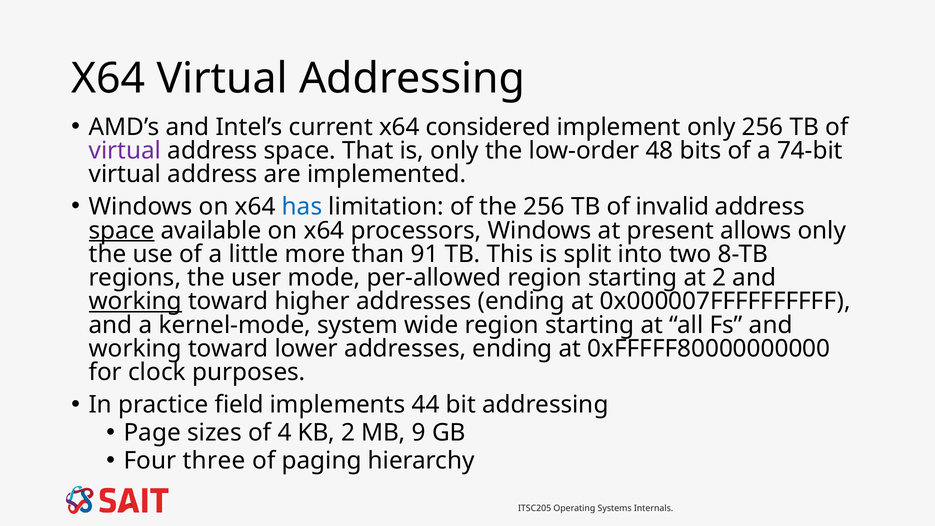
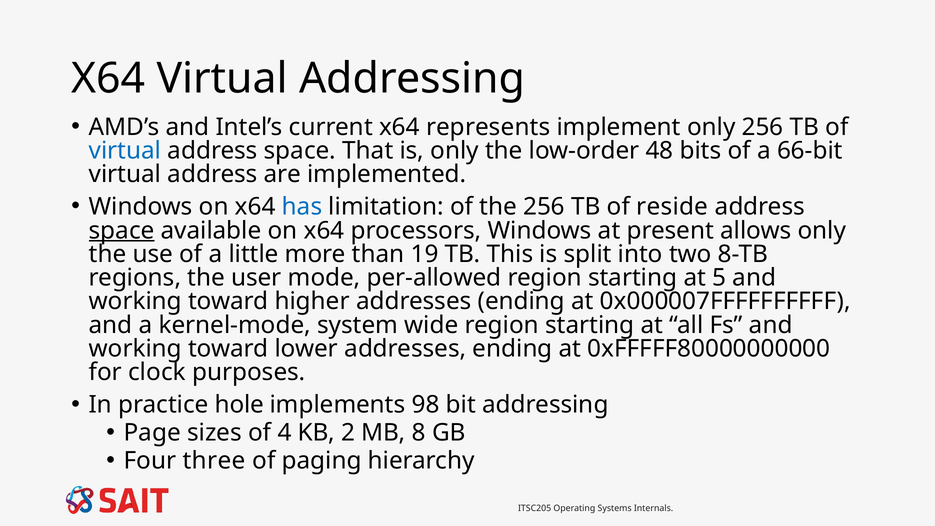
considered: considered -> represents (488, 127)
virtual colour: purple -> blue (125, 151)
74-bit: 74-bit -> 66-bit (810, 151)
invalid: invalid -> reside (672, 207)
91: 91 -> 19 (425, 254)
at 2: 2 -> 5 (719, 278)
working underline: present -> none (135, 301)
field: field -> hole (239, 405)
44: 44 -> 98 (426, 405)
9: 9 -> 8 (419, 433)
